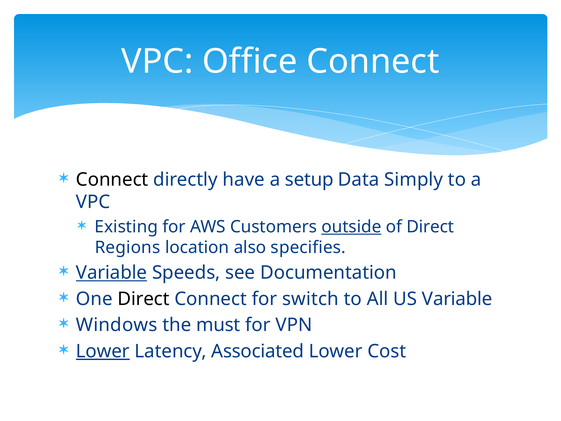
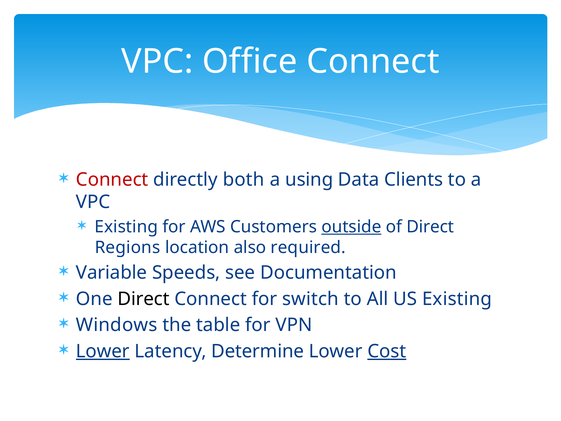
Connect colour: black -> red (112, 179)
have: have -> both (244, 179)
setup: setup -> using (309, 179)
Simply: Simply -> Clients (414, 179)
specifies: specifies -> required (308, 247)
Variable underline: present -> none (112, 273)
US Variable: Variable -> Existing (457, 299)
must: must -> table (218, 325)
Associated: Associated -> Determine (258, 351)
Cost underline: none -> present (387, 351)
